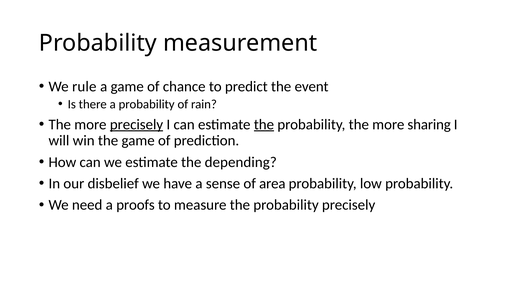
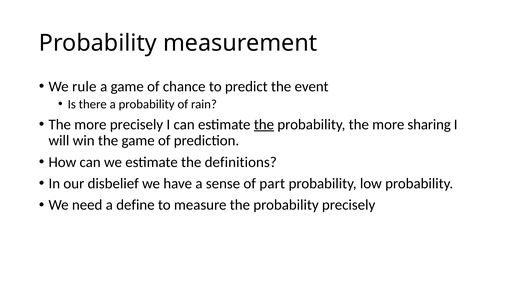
precisely underline: present -> none (136, 124)
depending: depending -> definitions (241, 162)
area: area -> part (272, 183)
proofs: proofs -> define (135, 205)
